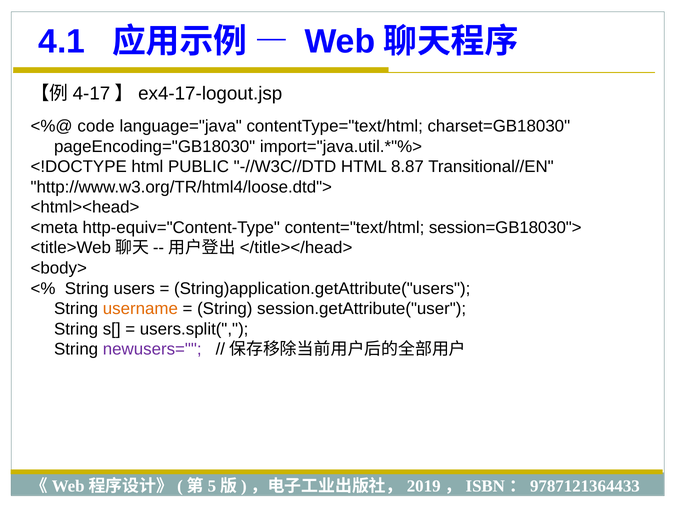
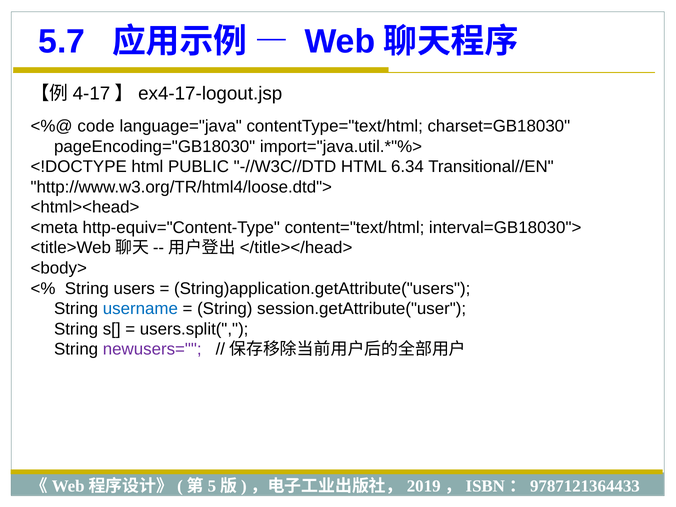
4.1: 4.1 -> 5.7 (62, 42)
8.87: 8.87 -> 6.34 (407, 167)
session=GB18030">: session=GB18030"> -> interval=GB18030"> (505, 228)
username colour: orange -> blue (140, 309)
